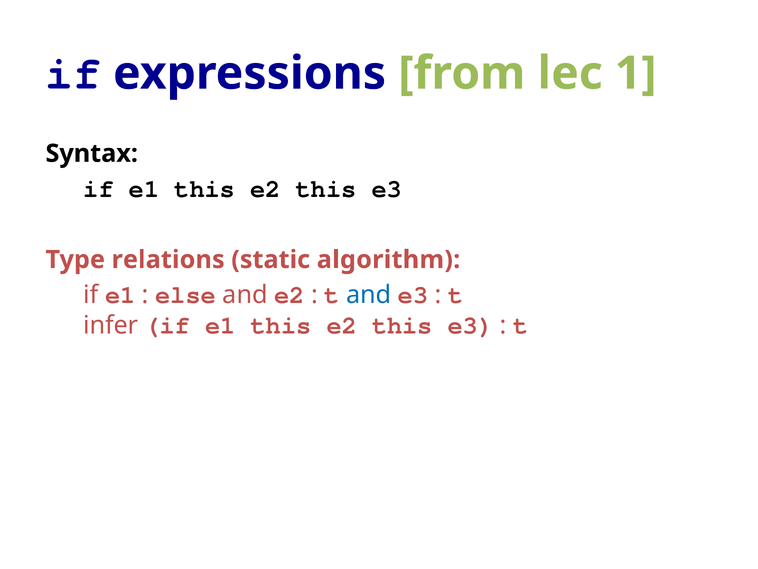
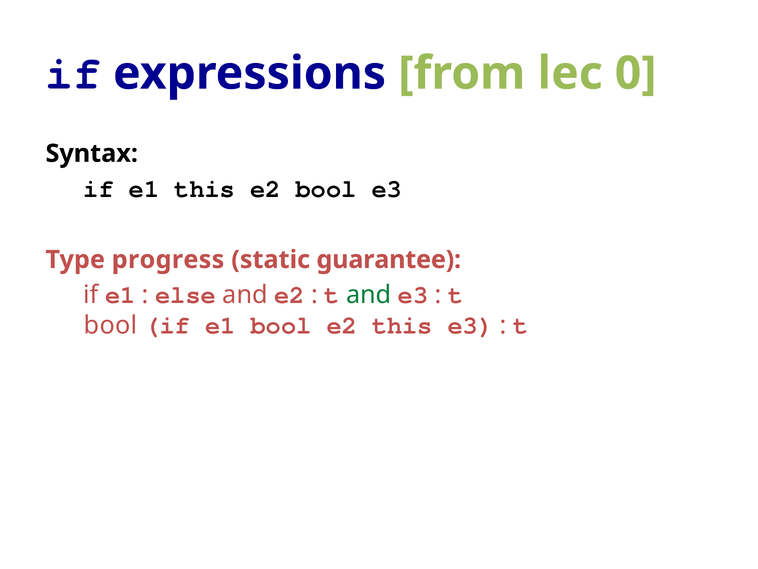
1: 1 -> 0 (636, 73)
this: this -> bool (326, 189)
relations: relations -> progress (168, 259)
algorithm: algorithm -> guarantee (389, 259)
and colour: blue -> green (369, 295)
infer: infer -> bool (111, 325)
this: this -> bool (281, 325)
